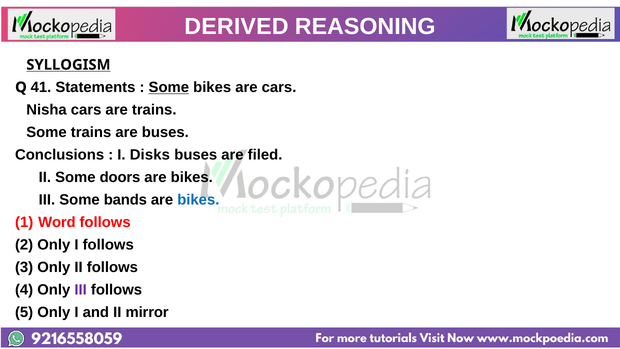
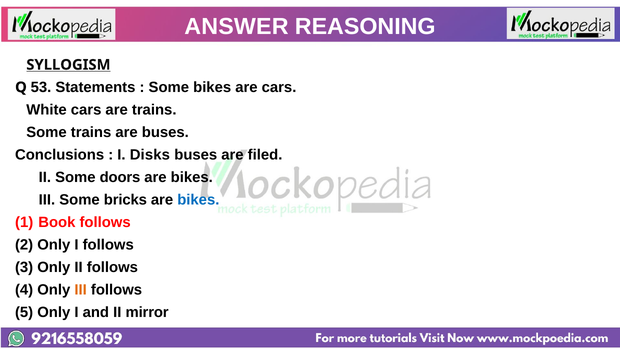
DERIVED: DERIVED -> ANSWER (236, 27)
41: 41 -> 53 (41, 87)
Some underline: present -> none (169, 87)
Nisha: Nisha -> White (47, 110)
bands: bands -> bricks (125, 200)
Word: Word -> Book (57, 222)
III colour: purple -> orange (81, 290)
